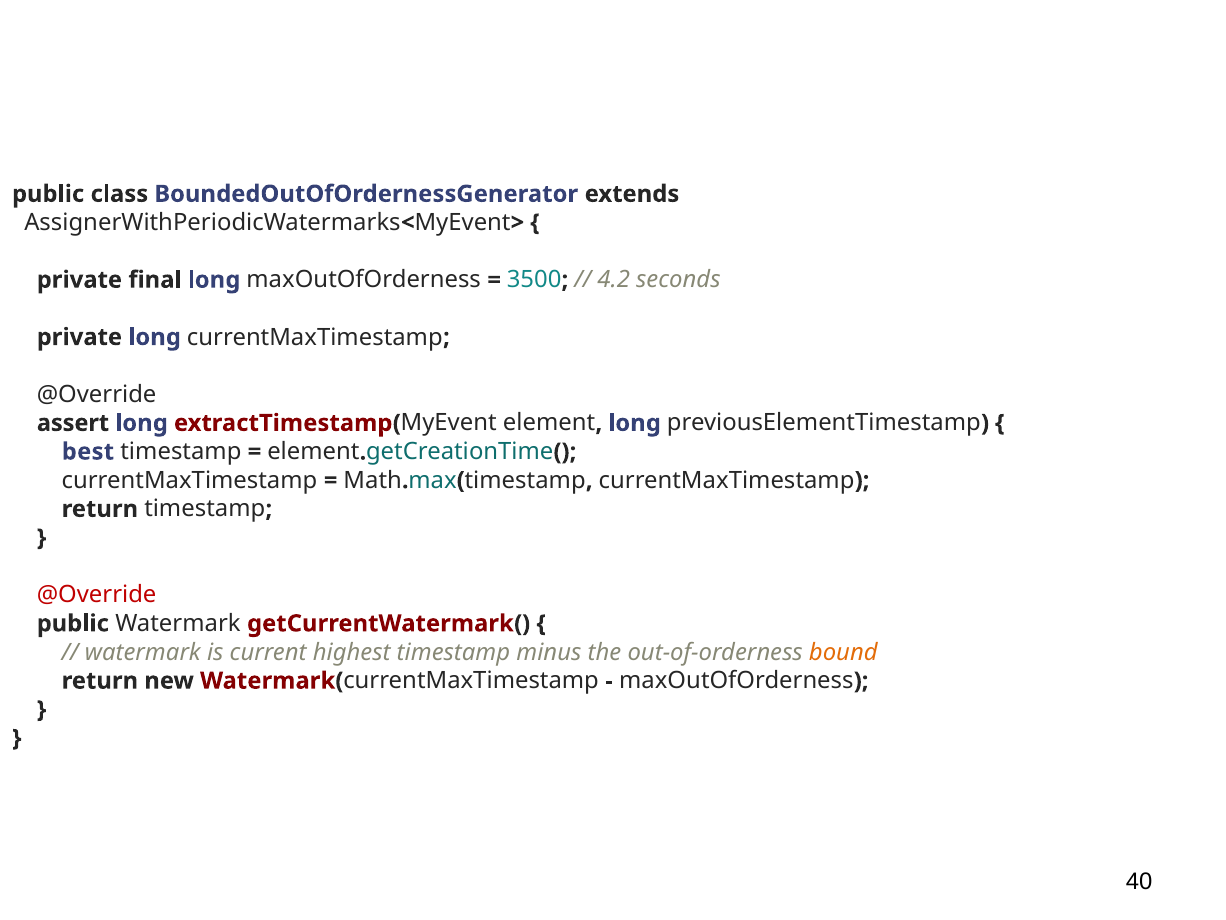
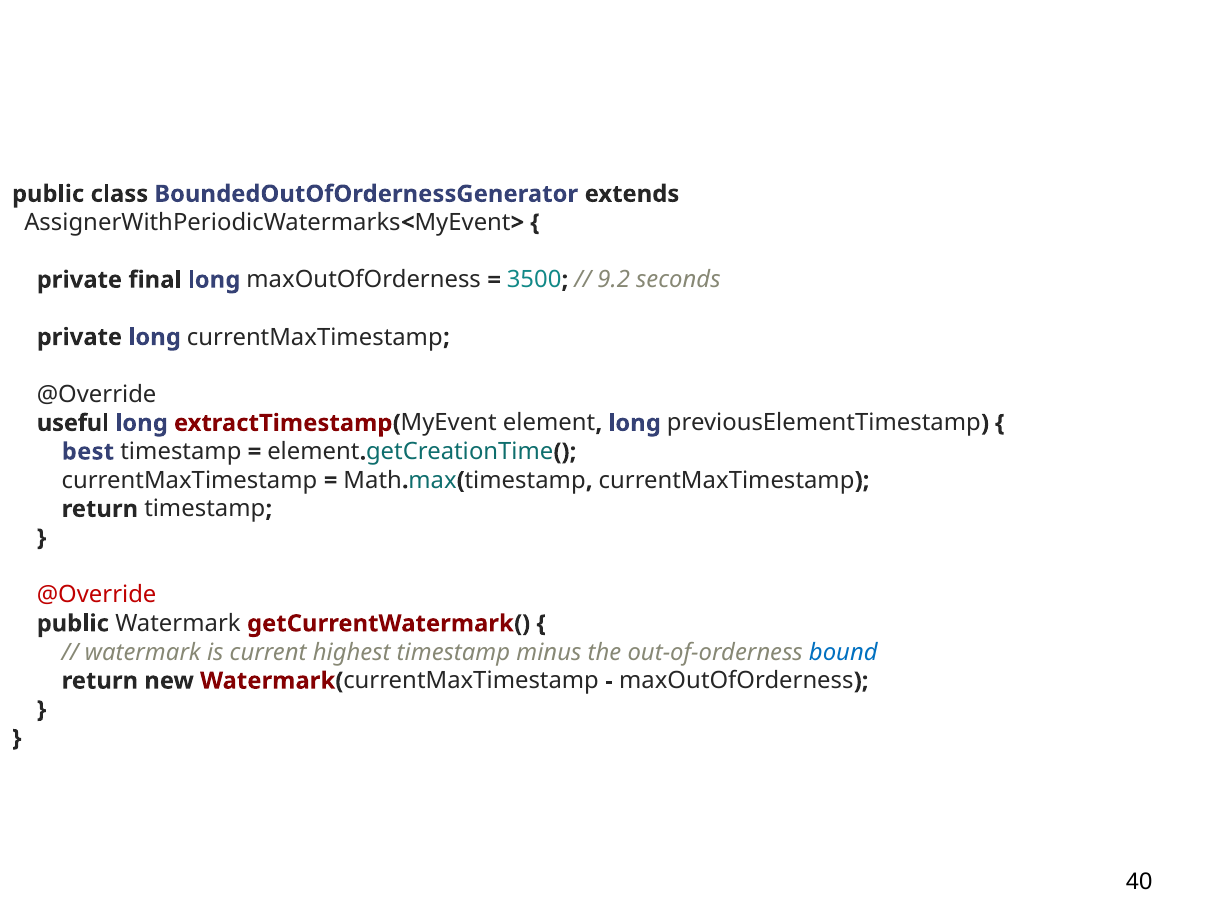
4.2: 4.2 -> 9.2 (614, 280)
assert: assert -> useful (73, 423)
bound colour: orange -> blue (843, 652)
